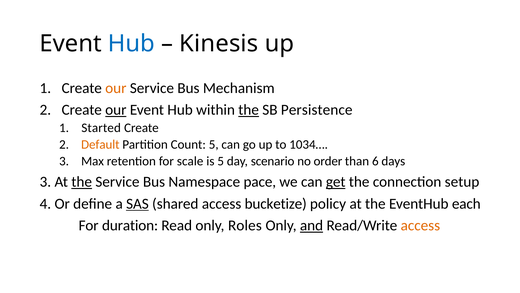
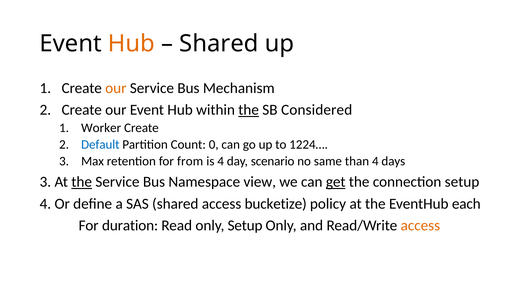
Hub colour: blue -> orange (131, 44)
Kinesis: Kinesis -> Shared (219, 44)
our underline: present -> none (116, 110)
Persistence: Persistence -> Considered (317, 110)
Started: Started -> Worker (101, 128)
Default colour: orange -> blue (100, 144)
Count 5: 5 -> 0 (214, 144)
1034…: 1034… -> 1224… (309, 144)
scale: scale -> from (190, 161)
is 5: 5 -> 4 (221, 161)
order: order -> same (328, 161)
than 6: 6 -> 4 (375, 161)
pace: pace -> view (260, 182)
SAS underline: present -> none (137, 203)
only Roles: Roles -> Setup (245, 225)
and underline: present -> none (312, 225)
